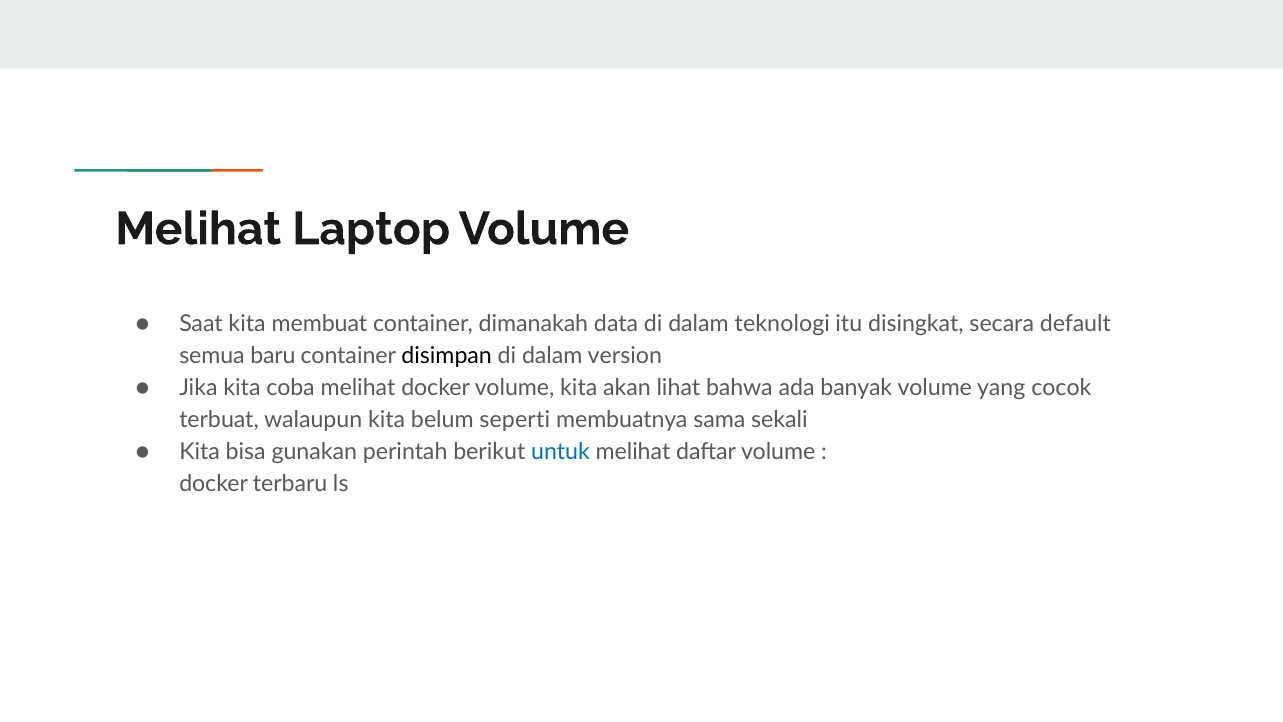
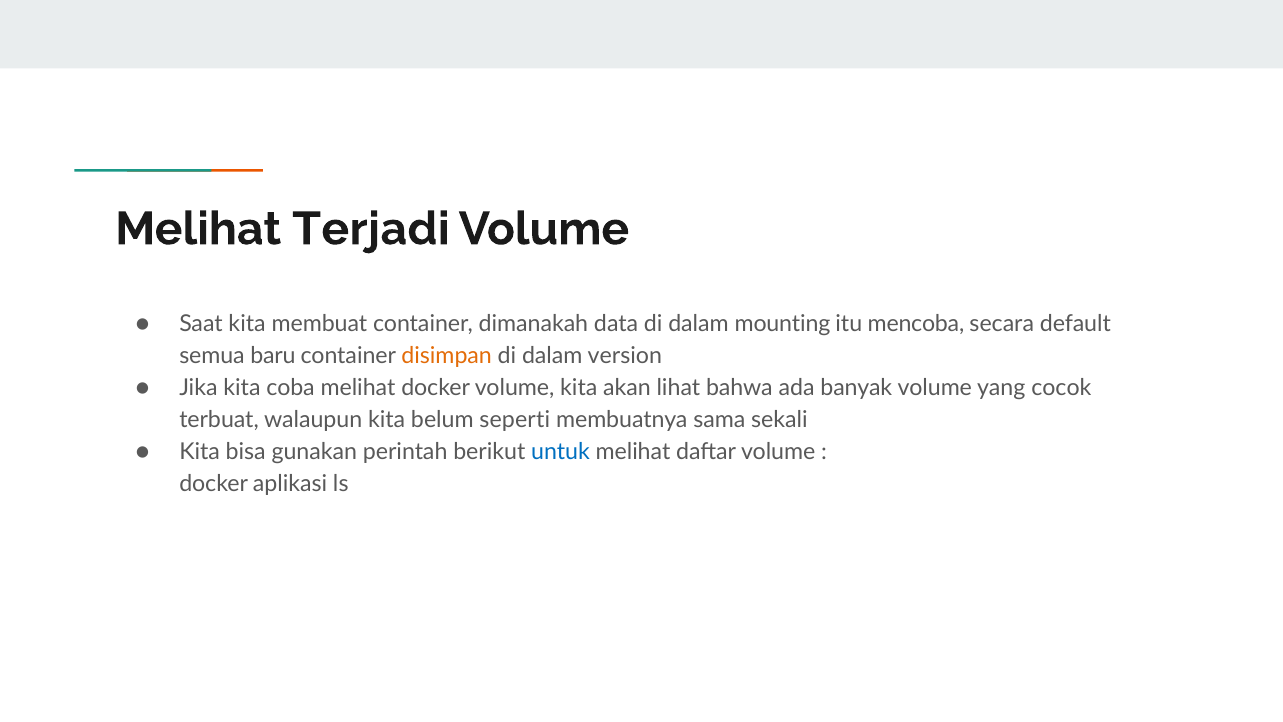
Laptop: Laptop -> Terjadi (371, 229)
teknologi: teknologi -> mounting (782, 324)
disingkat: disingkat -> mencoba (916, 324)
disimpan colour: black -> orange (447, 356)
terbaru: terbaru -> aplikasi (290, 484)
